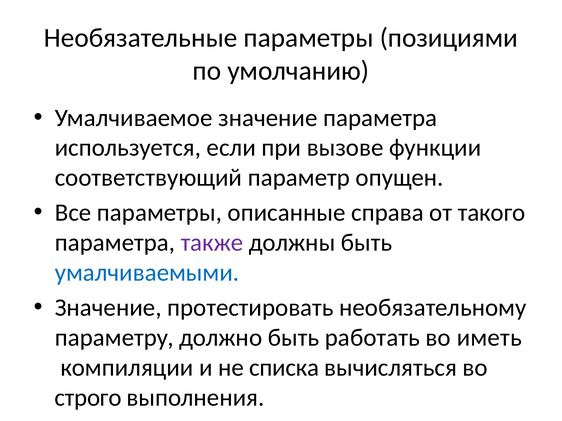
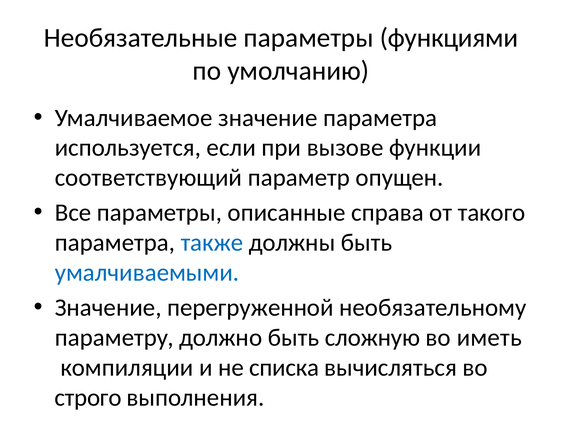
позициями: позициями -> функциями (449, 38)
также colour: purple -> blue (212, 243)
протестировать: протестировать -> перегруженной (250, 308)
работать: работать -> сложную (372, 338)
